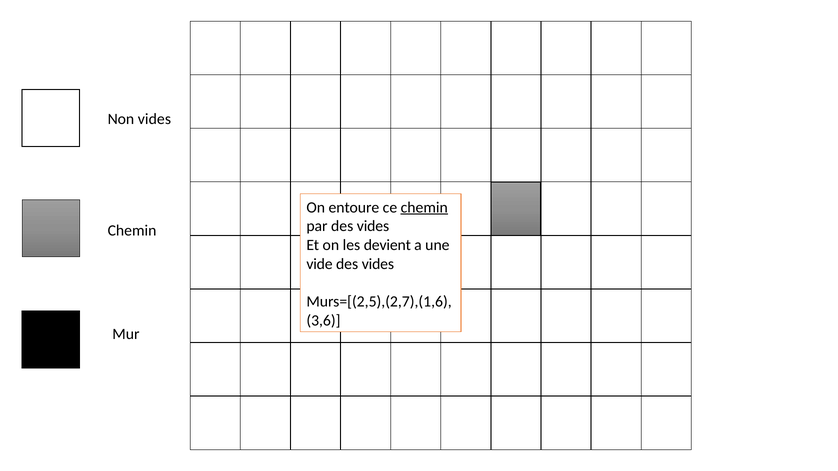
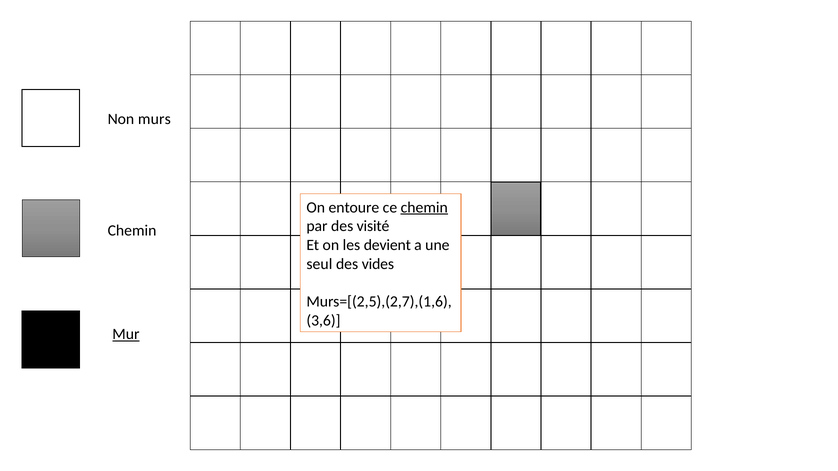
Non vides: vides -> murs (154, 119)
par des vides: vides -> visité (373, 226)
vide: vide -> seul (319, 264)
Mur underline: none -> present (126, 334)
